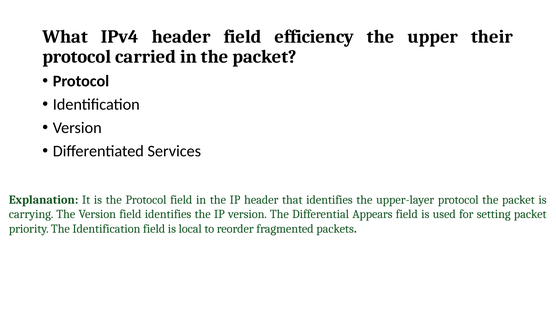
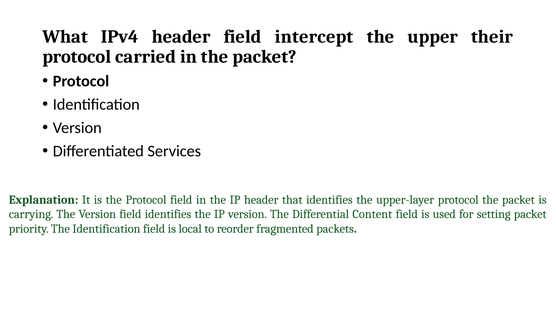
efficiency: efficiency -> intercept (314, 37)
Appears: Appears -> Content (372, 214)
